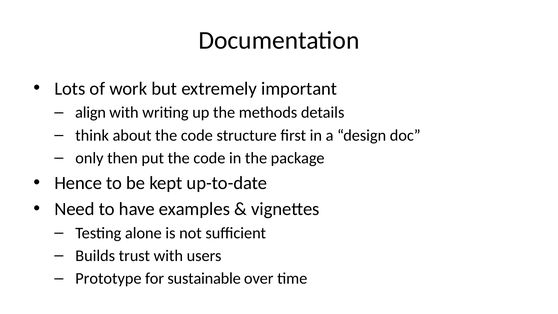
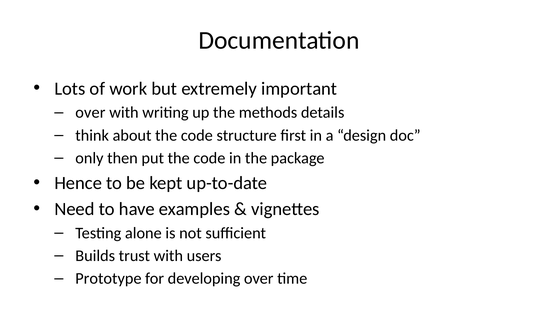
align: align -> over (90, 113)
sustainable: sustainable -> developing (204, 278)
